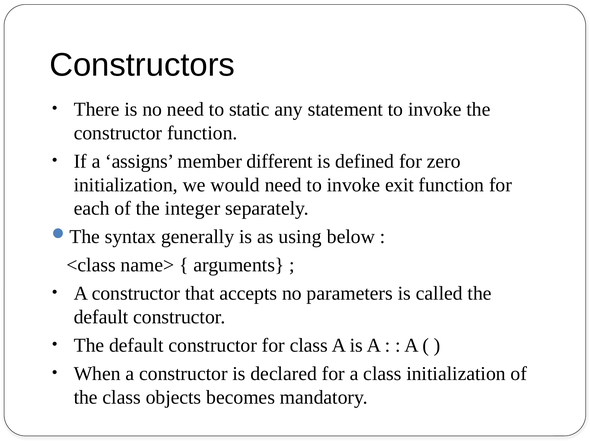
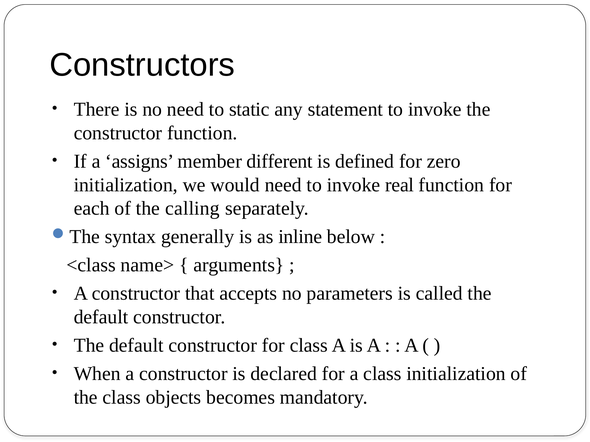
exit: exit -> real (400, 185)
integer: integer -> calling (193, 209)
using: using -> inline (300, 237)
